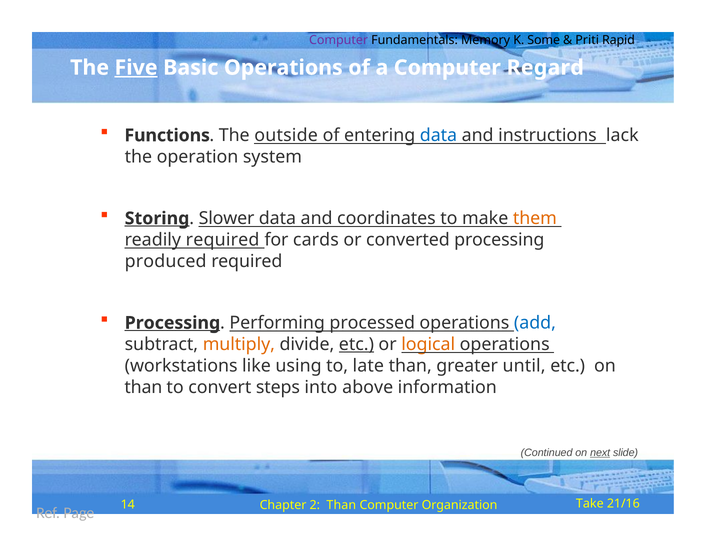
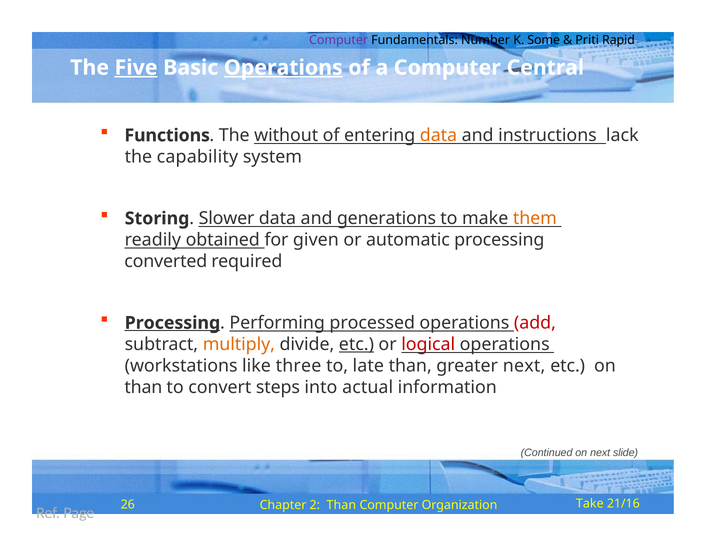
Memory: Memory -> Number (486, 40)
Operations underline: none -> present (283, 68)
Regard: Regard -> Central (545, 68)
outside: outside -> without (286, 135)
data colour: blue -> orange (438, 135)
operation: operation -> capability (197, 157)
Storing underline: present -> none (157, 218)
coordinates: coordinates -> generations (387, 218)
readily required: required -> obtained (223, 240)
cards: cards -> given (316, 240)
converted: converted -> automatic (408, 240)
produced: produced -> converted (166, 261)
add colour: blue -> red (535, 323)
logical colour: orange -> red (428, 344)
using: using -> three (299, 365)
greater until: until -> next (524, 365)
above: above -> actual (368, 387)
next underline: present -> none (600, 452)
14: 14 -> 26 (128, 504)
